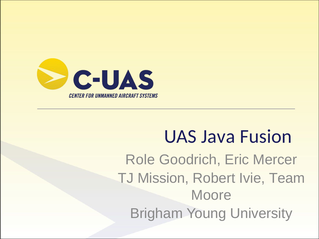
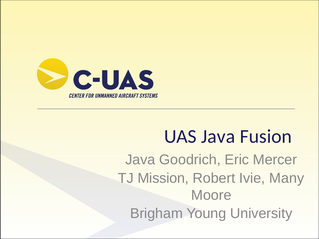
Role: Role -> Java (140, 160)
Team: Team -> Many (287, 178)
